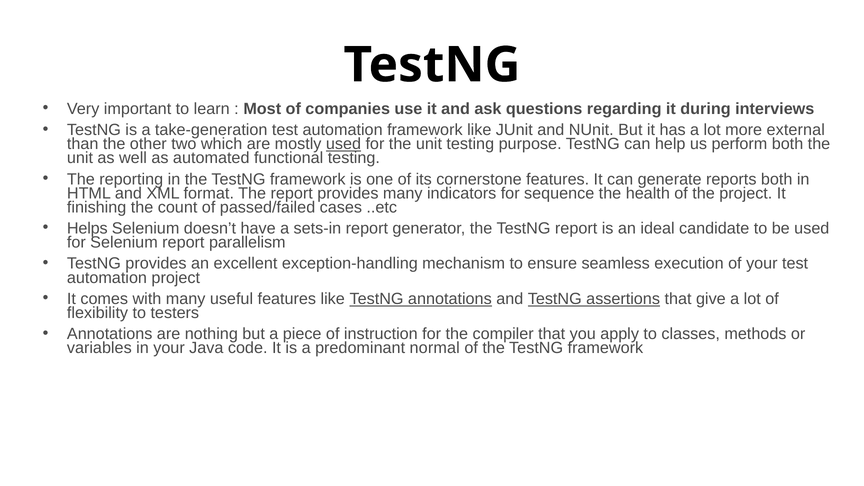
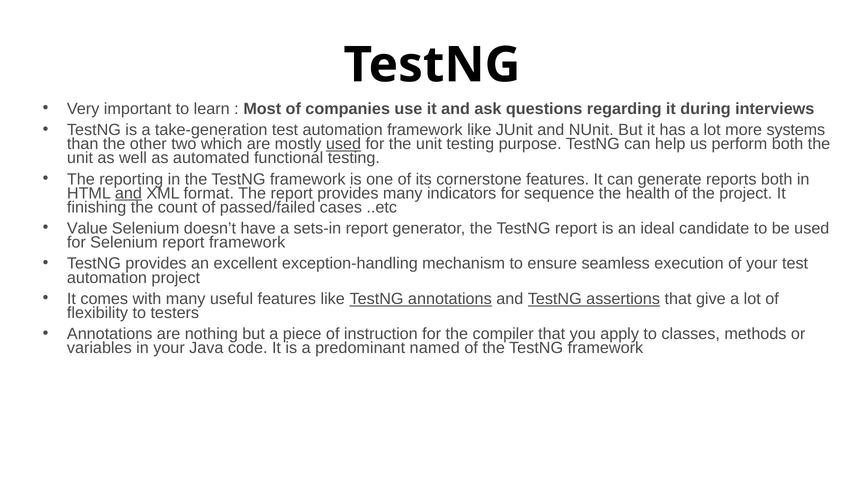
external: external -> systems (796, 130)
and underline: none -> present (128, 193)
Helps: Helps -> Value (87, 228)
report parallelism: parallelism -> framework (247, 242)
normal: normal -> named (435, 348)
